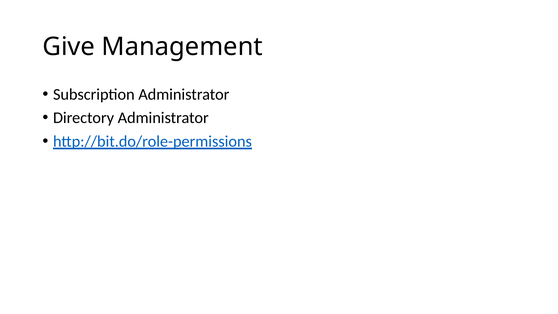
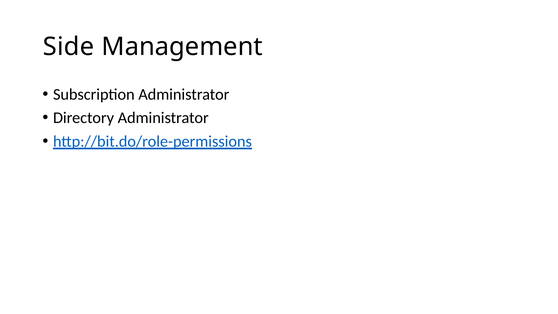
Give: Give -> Side (69, 47)
